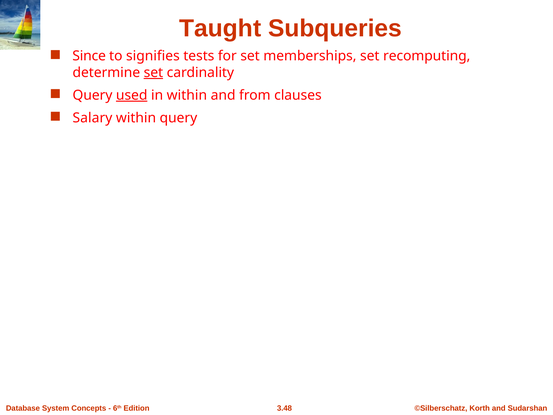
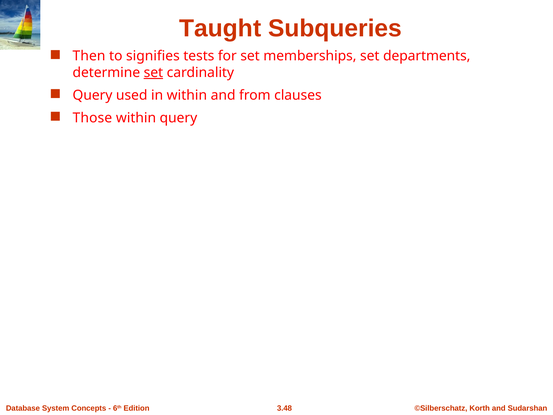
Since: Since -> Then (89, 56)
recomputing: recomputing -> departments (427, 56)
used underline: present -> none (132, 95)
Salary: Salary -> Those (92, 118)
